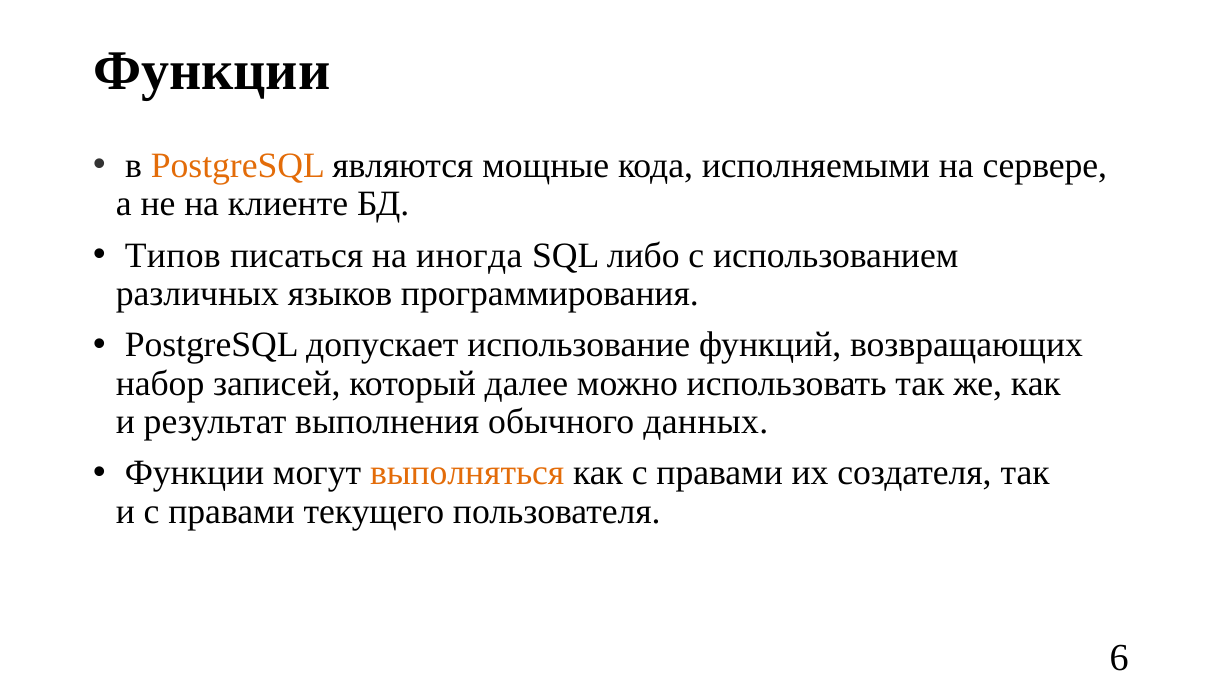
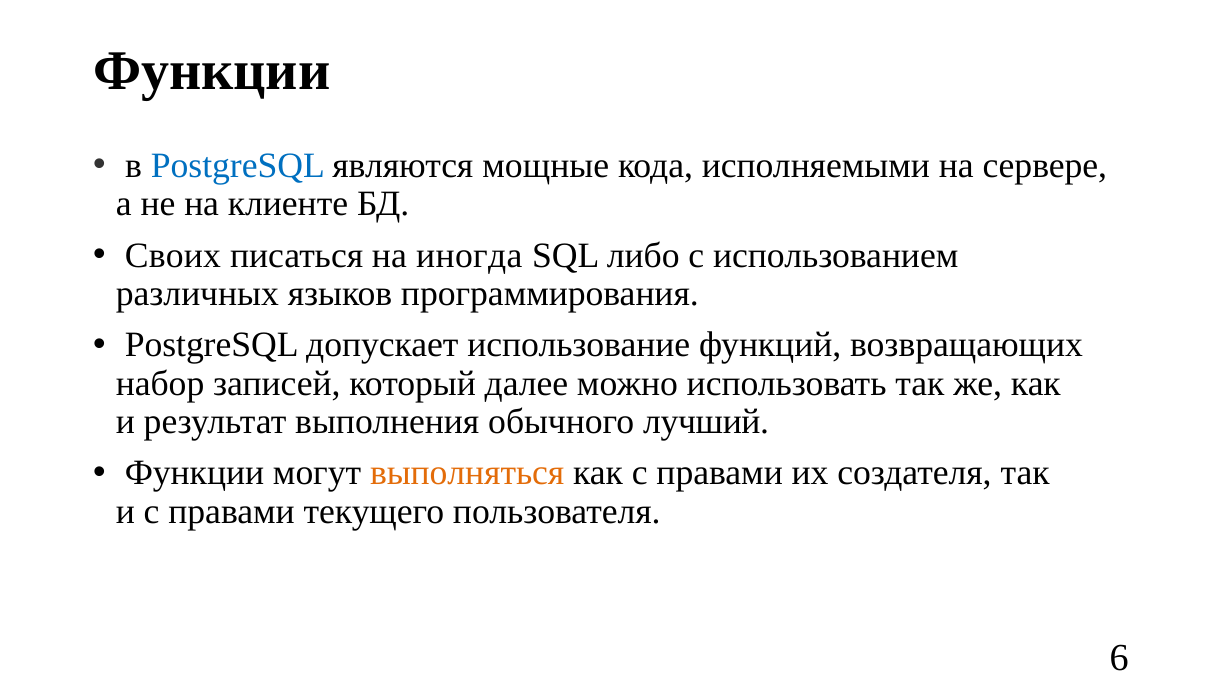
PostgreSQL colour: orange -> blue (238, 166)
Типов: Типов -> Своих (173, 255)
данных: данных -> лучший (706, 422)
